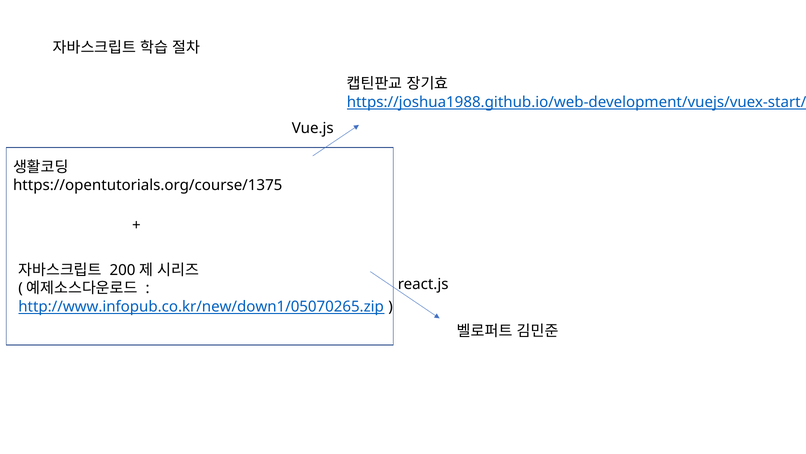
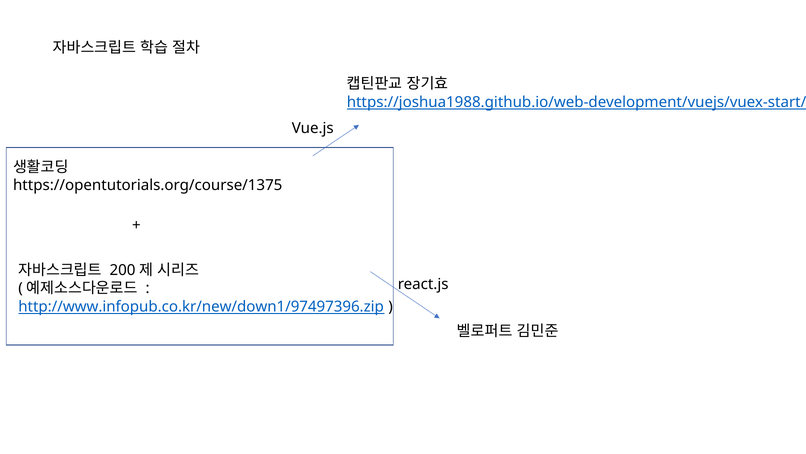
http://www.infopub.co.kr/new/down1/05070265.zip: http://www.infopub.co.kr/new/down1/05070265.zip -> http://www.infopub.co.kr/new/down1/97497396.zip (201, 306)
